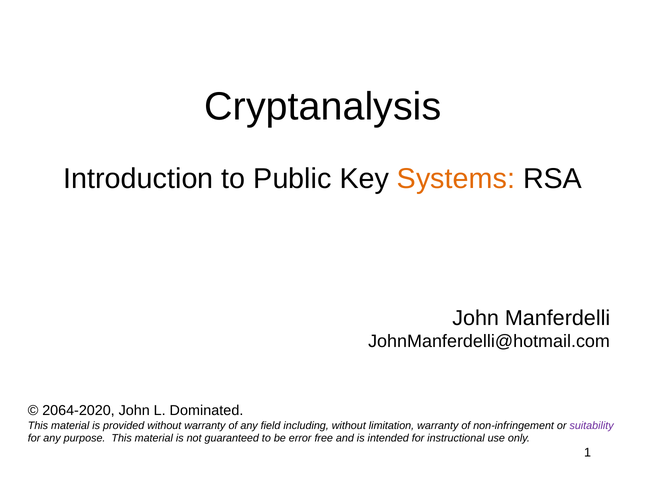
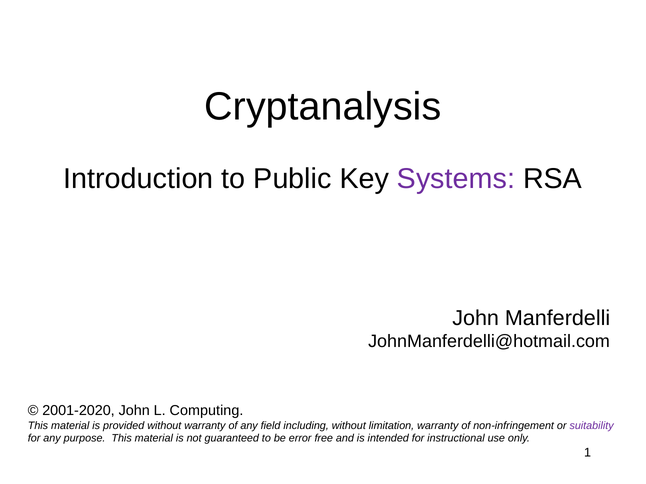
Systems colour: orange -> purple (456, 179)
2064-2020: 2064-2020 -> 2001-2020 (78, 411)
Dominated: Dominated -> Computing (207, 411)
